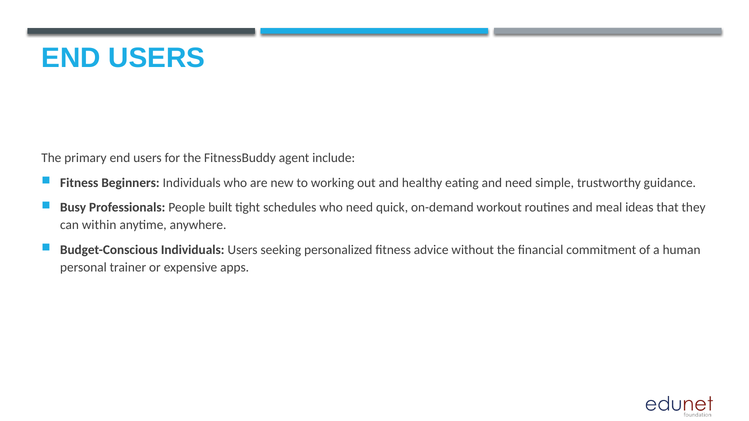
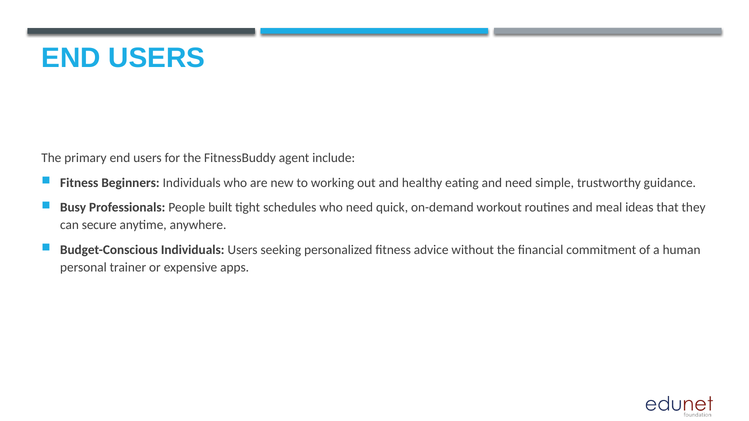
within: within -> secure (99, 225)
